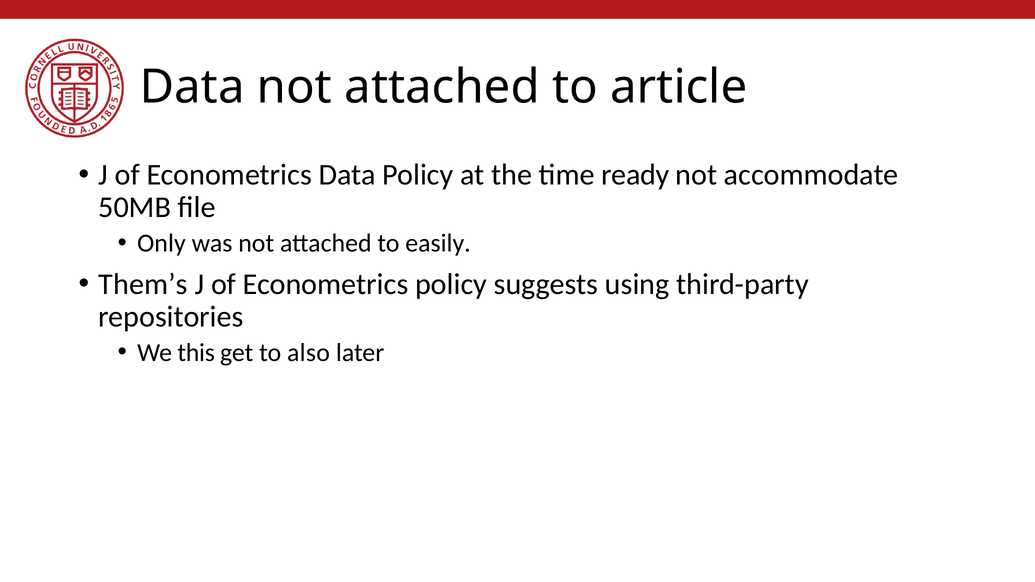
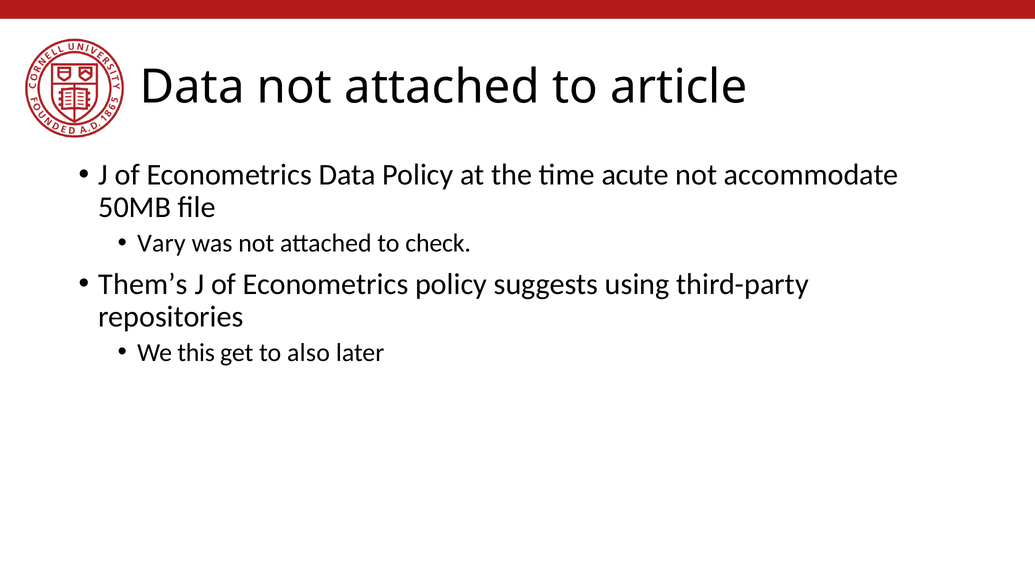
ready: ready -> acute (635, 175)
Only: Only -> Vary (161, 243)
easily: easily -> check (438, 243)
